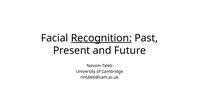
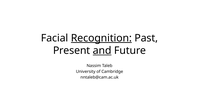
and underline: none -> present (102, 50)
